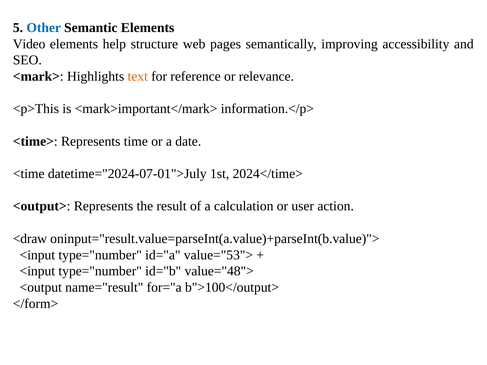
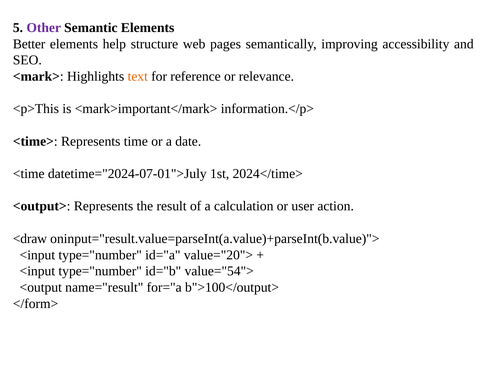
Other colour: blue -> purple (44, 28)
Video: Video -> Better (29, 44)
value="53">: value="53"> -> value="20"> (218, 255)
value="48">: value="48"> -> value="54"> (219, 271)
